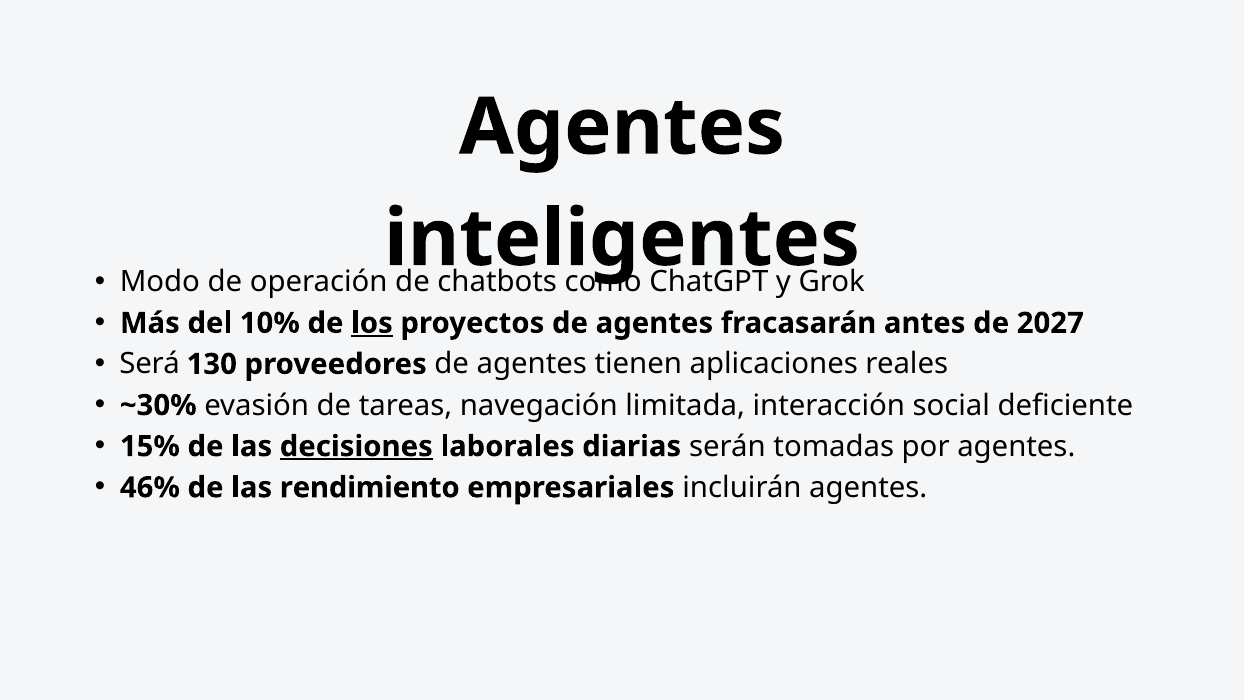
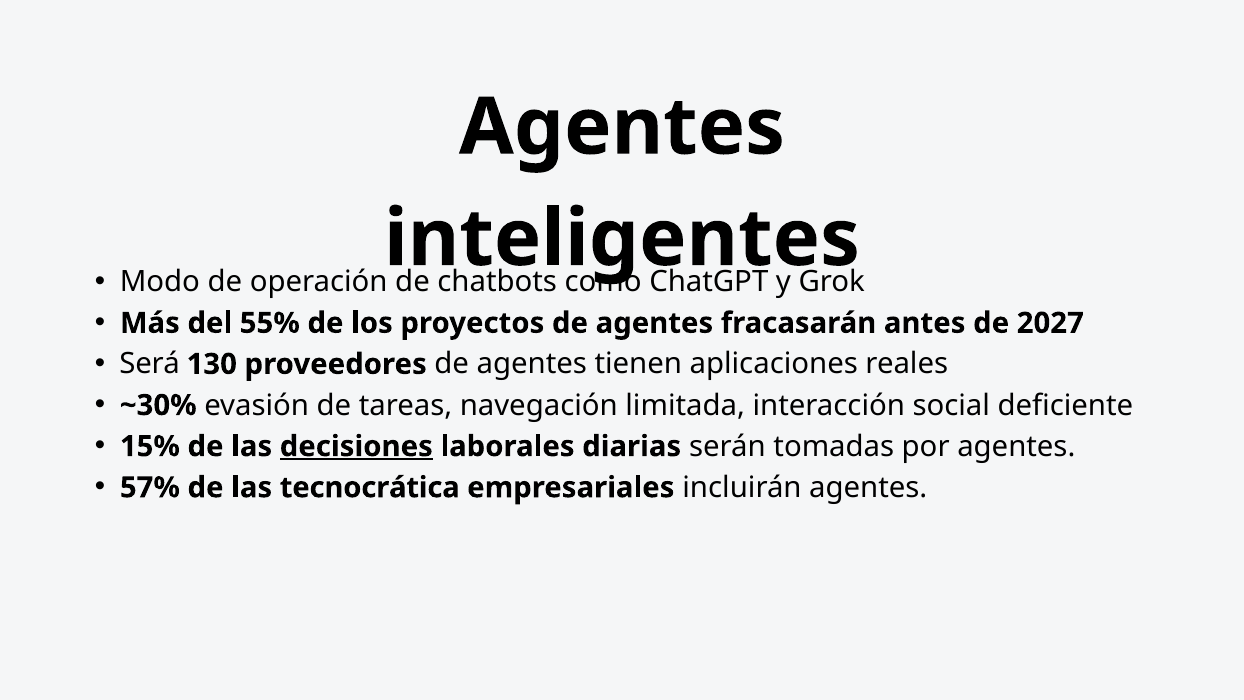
10%: 10% -> 55% (270, 323)
los underline: present -> none (372, 323)
46%: 46% -> 57% (150, 487)
rendimiento: rendimiento -> tecnocrática (370, 487)
